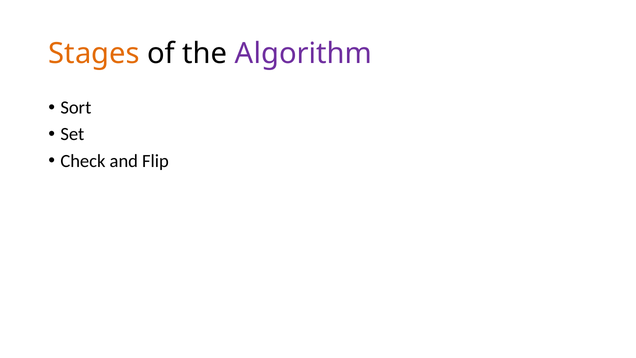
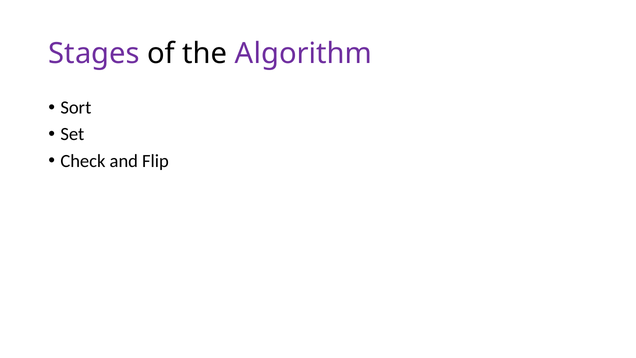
Stages colour: orange -> purple (94, 53)
